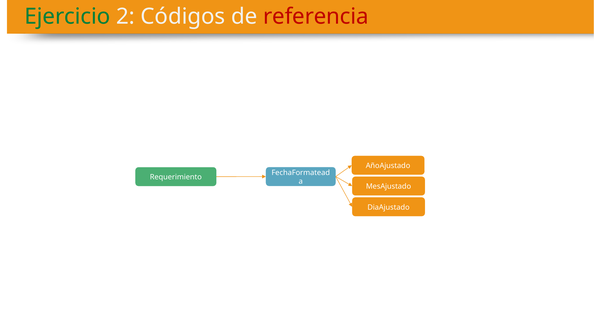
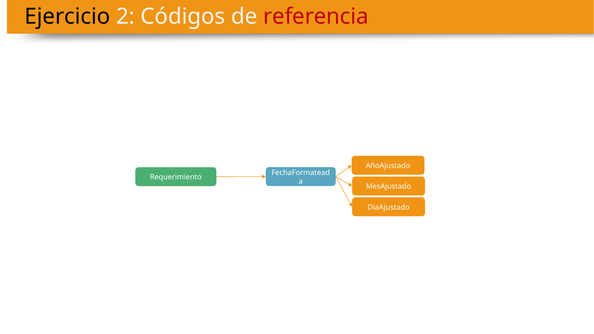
Ejercicio colour: green -> black (67, 16)
